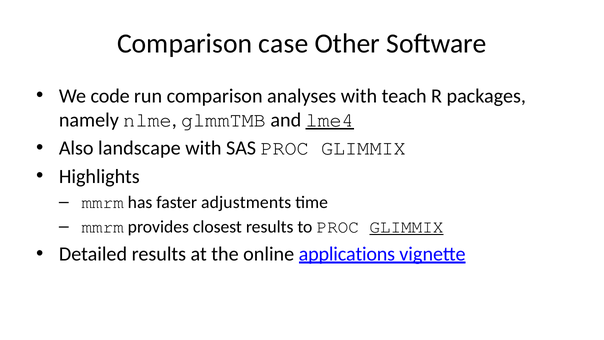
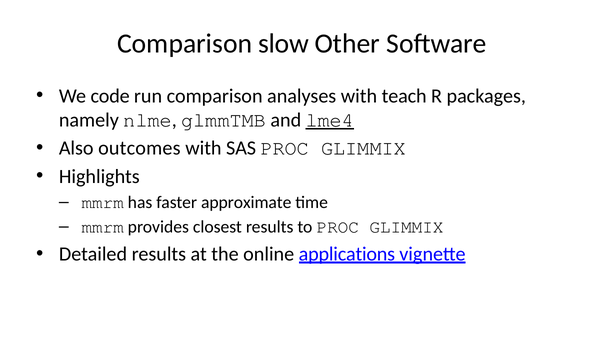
case: case -> slow (284, 44)
landscape: landscape -> outcomes (139, 148)
adjustments: adjustments -> approximate (246, 202)
GLIMMIX underline: present -> none (406, 227)
